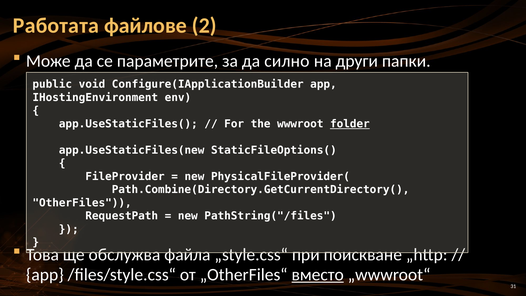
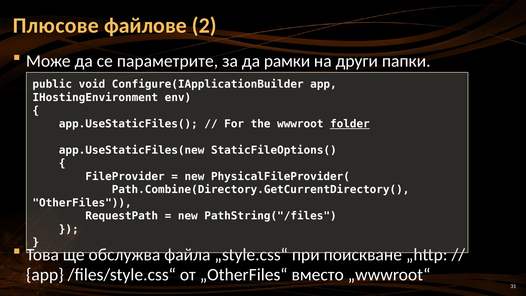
Работата: Работата -> Плюсове (56, 26)
силно: силно -> рамки (287, 61)
вместо underline: present -> none (318, 275)
